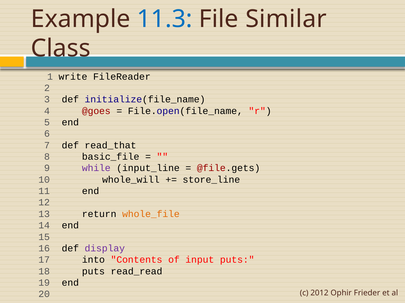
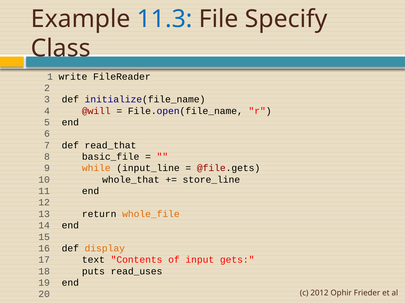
Similar: Similar -> Specify (286, 19)
@goes: @goes -> @will (96, 111)
while colour: purple -> orange (96, 169)
whole_will: whole_will -> whole_that (131, 180)
display colour: purple -> orange (105, 249)
into: into -> text (93, 260)
input puts: puts -> gets (237, 260)
read_read: read_read -> read_uses (137, 272)
